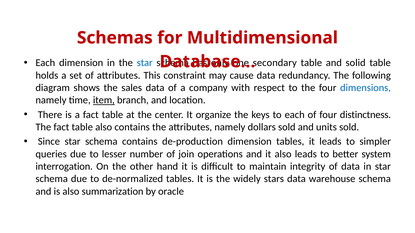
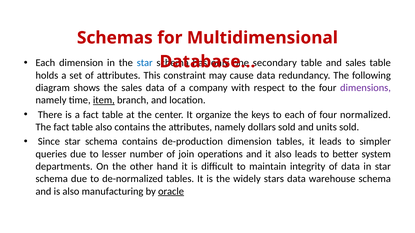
and solid: solid -> sales (356, 63)
dimensions colour: blue -> purple (366, 88)
distinctness: distinctness -> normalized (365, 115)
interrogation: interrogation -> departments (64, 167)
summarization: summarization -> manufacturing (113, 192)
oracle underline: none -> present (171, 192)
